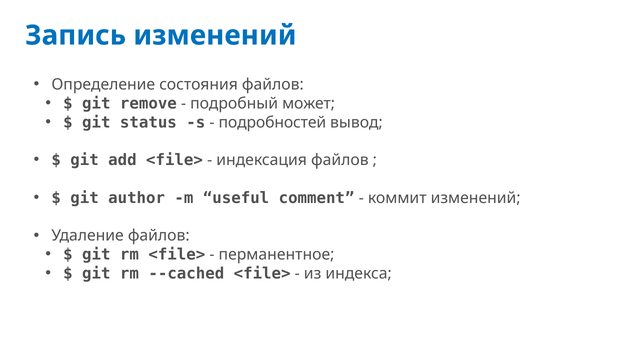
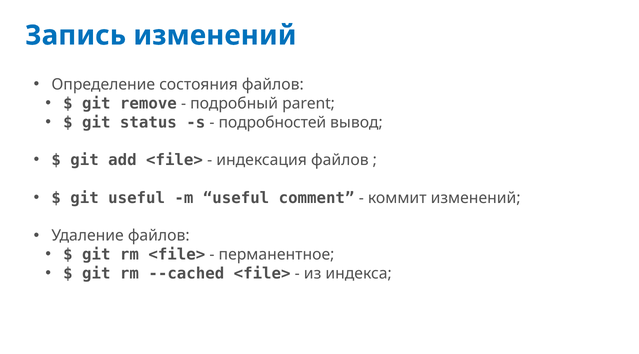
может: может -> parent (309, 104)
git author: author -> useful (137, 198)
